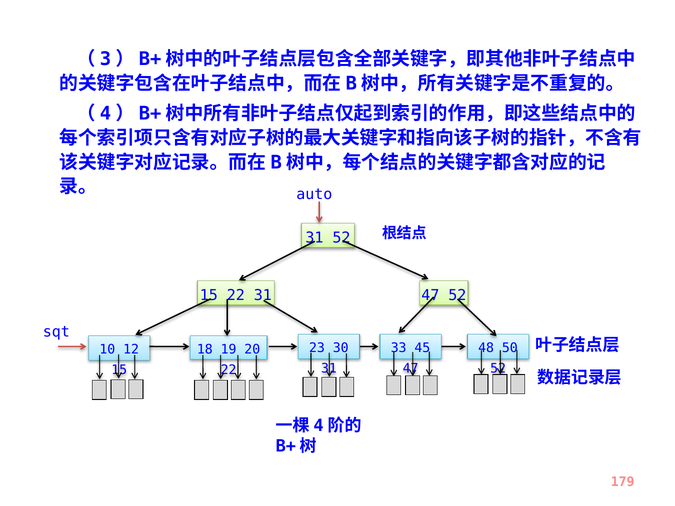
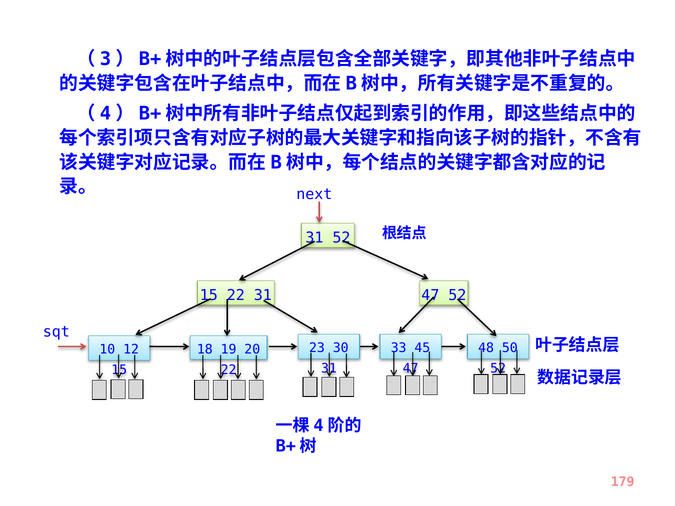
auto: auto -> next (314, 195)
